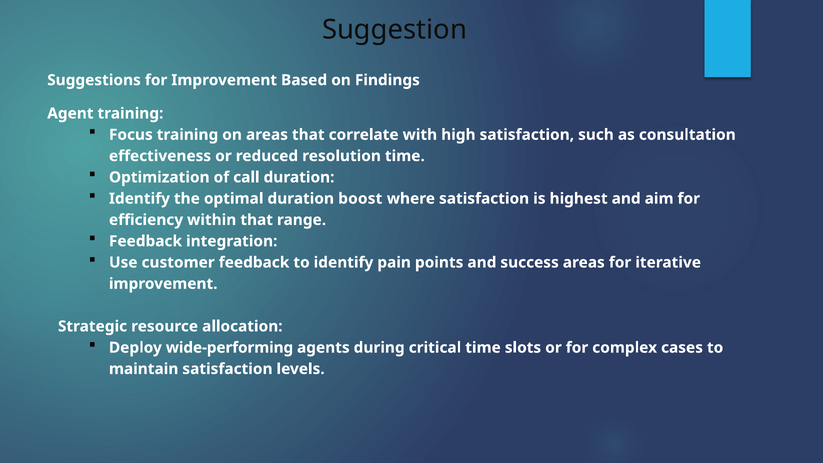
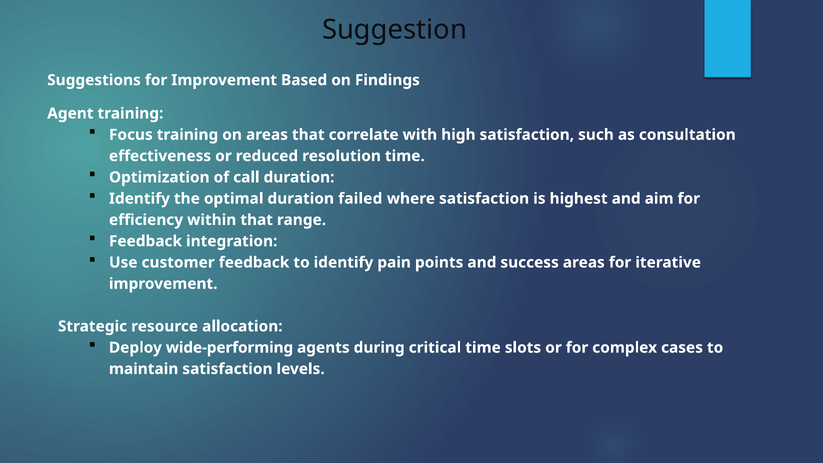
boost: boost -> failed (360, 199)
